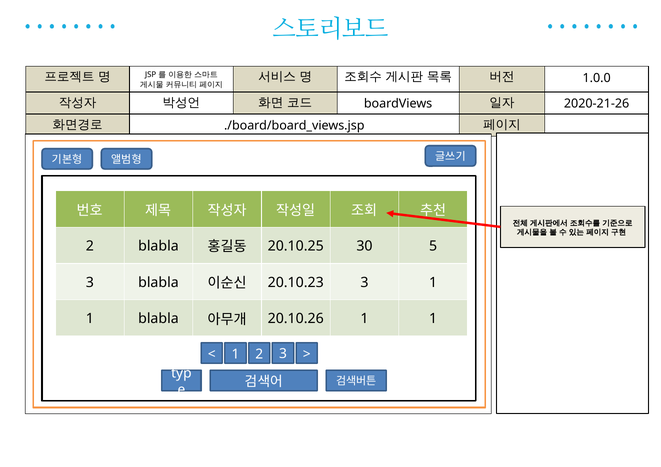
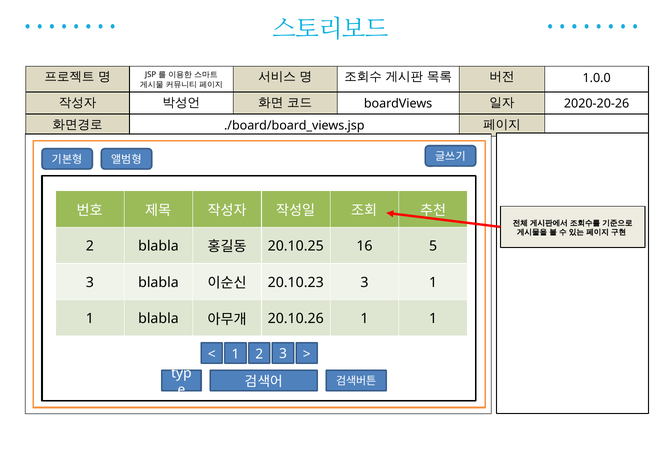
2020-21-26: 2020-21-26 -> 2020-20-26 (597, 104)
30: 30 -> 16 (364, 246)
